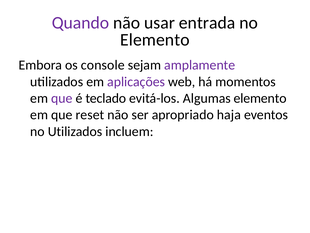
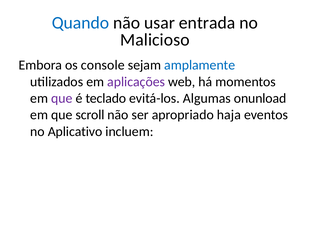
Quando colour: purple -> blue (81, 23)
Elemento: Elemento -> Malicioso (155, 40)
amplamente colour: purple -> blue (200, 65)
Algumas elemento: elemento -> onunload (260, 98)
reset: reset -> scroll (90, 115)
no Utilizados: Utilizados -> Aplicativo (75, 131)
